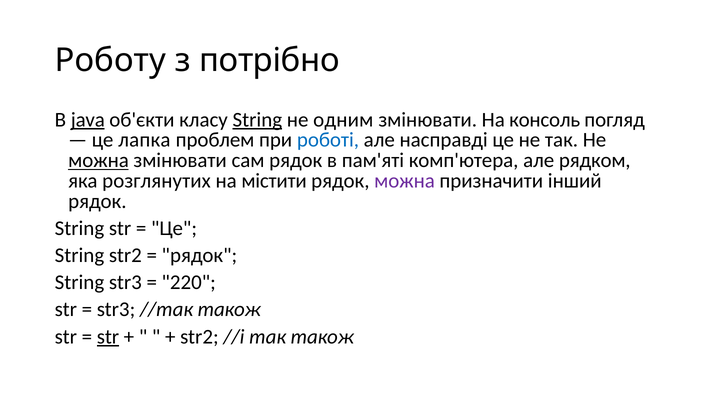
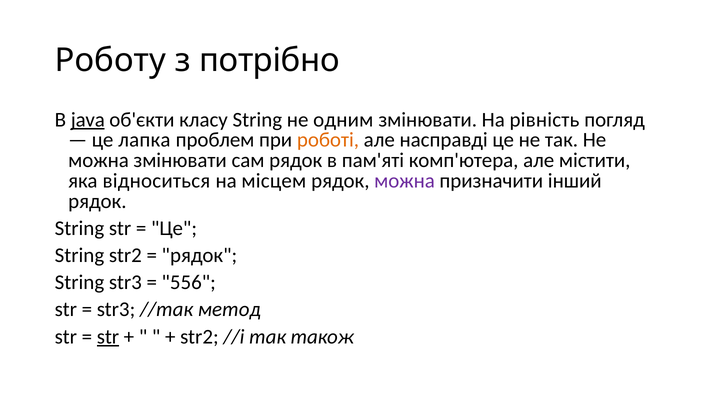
String underline: present -> none (257, 120)
консоль: консоль -> рівність (544, 120)
роботі colour: blue -> orange (328, 140)
можна underline: present -> none (98, 160)
рядком: рядком -> містити (595, 160)
розглянутих: розглянутих -> відноситься (156, 181)
містити: містити -> місцем (274, 181)
220: 220 -> 556 (189, 282)
//так також: також -> метод (229, 309)
